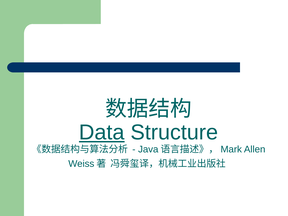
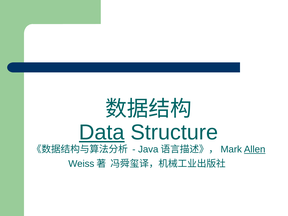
Allen underline: none -> present (255, 149)
